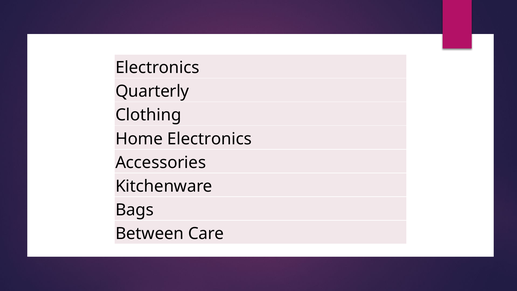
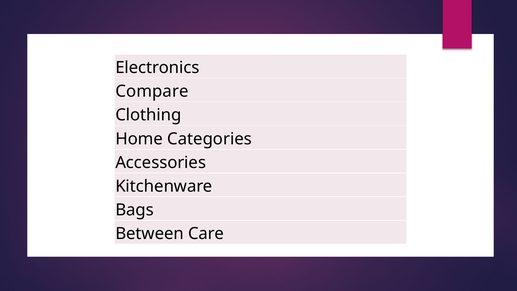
Quarterly: Quarterly -> Compare (152, 91)
Home Electronics: Electronics -> Categories (210, 139)
